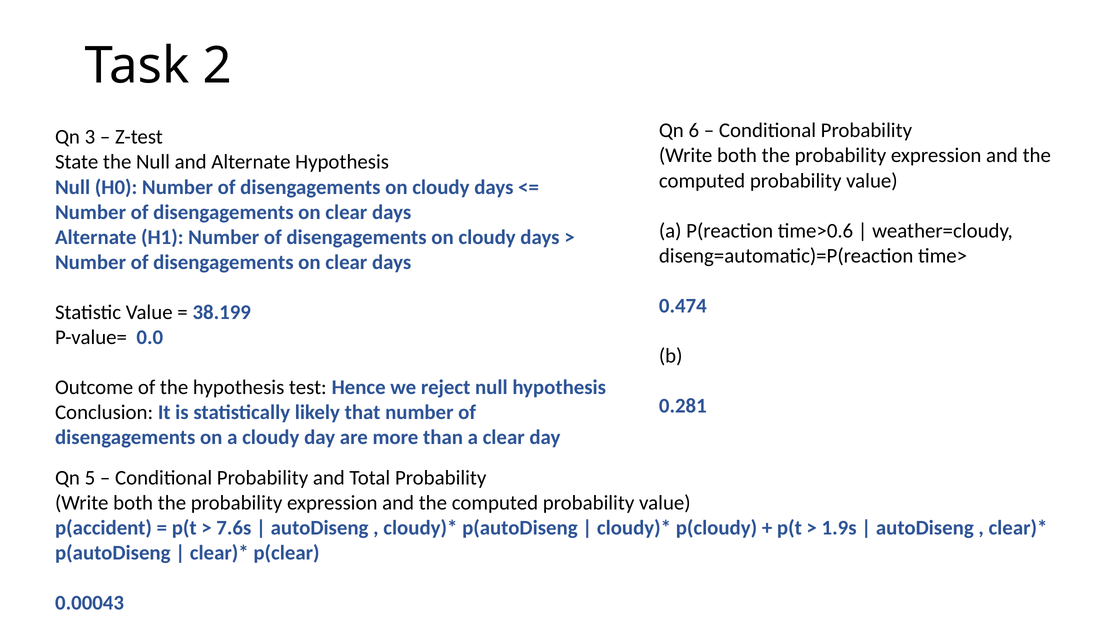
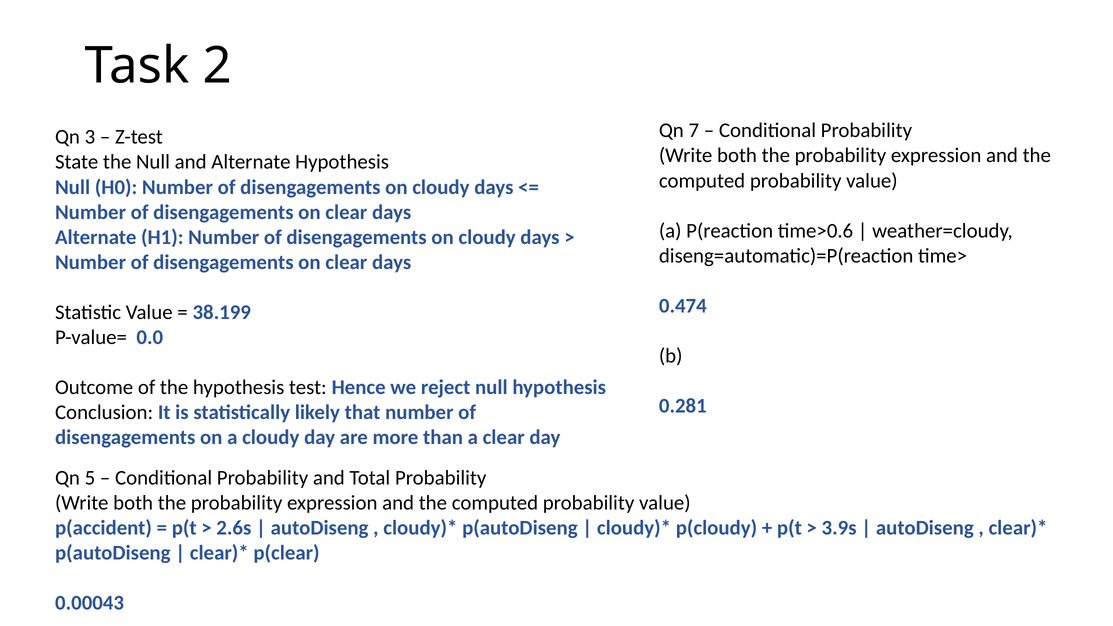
6: 6 -> 7 (694, 131)
7.6s: 7.6s -> 2.6s (234, 528)
1.9s: 1.9s -> 3.9s (839, 528)
